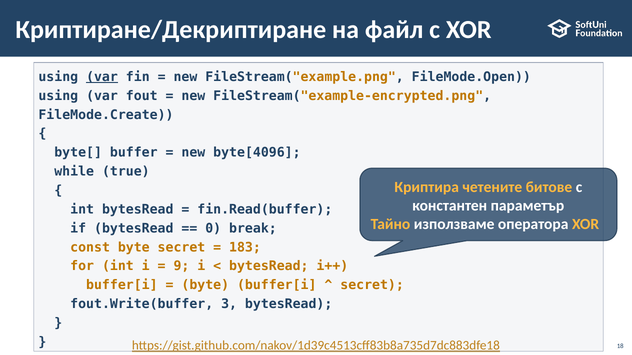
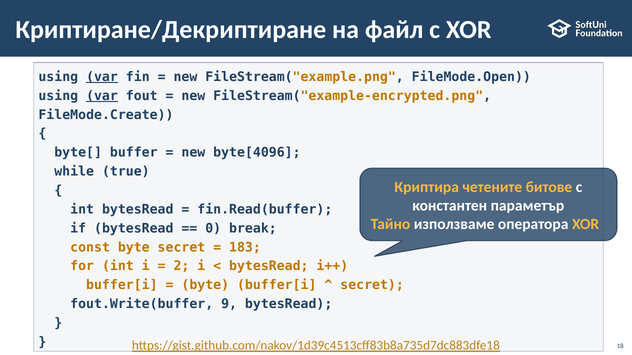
var underline: none -> present (102, 96)
9: 9 -> 2 (181, 267)
3: 3 -> 9 (229, 304)
